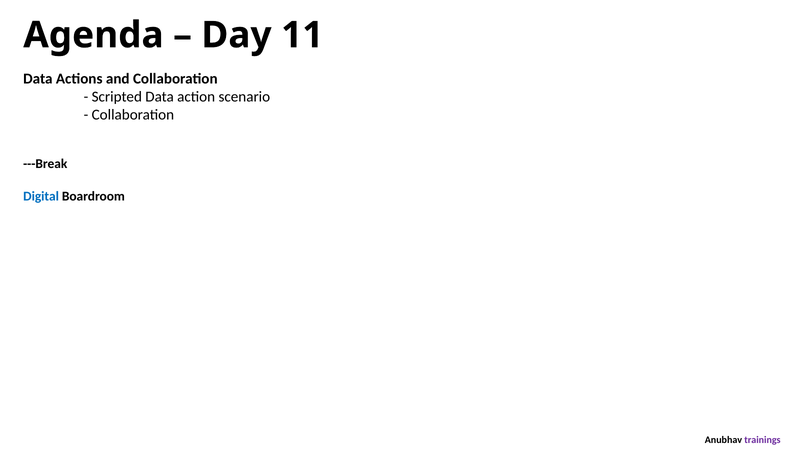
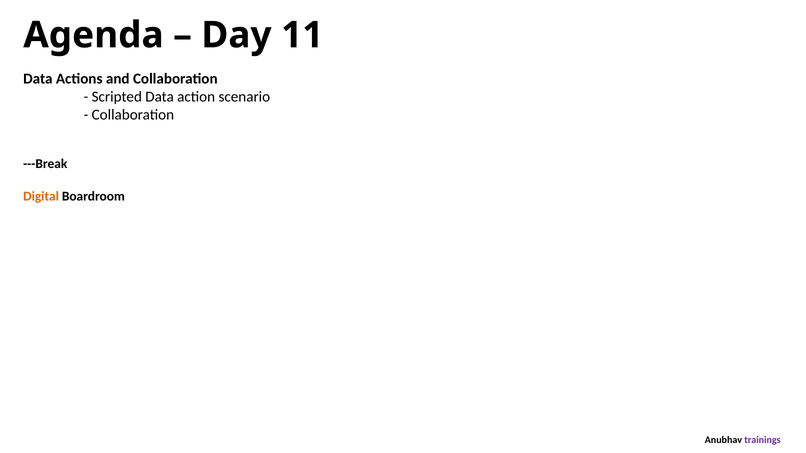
Digital colour: blue -> orange (41, 196)
